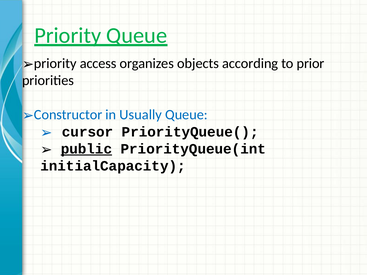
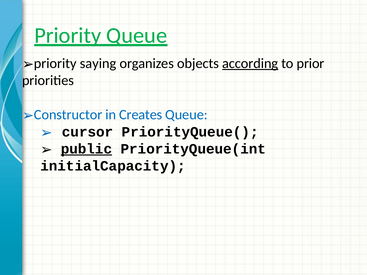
access: access -> saying (98, 63)
according underline: none -> present (250, 63)
Usually: Usually -> Creates (141, 115)
